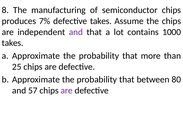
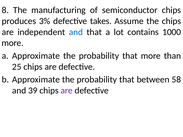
7%: 7% -> 3% (45, 21)
and colour: purple -> blue (76, 32)
takes: takes -> more (13, 43)
80: 80 -> 58 (176, 80)
57: 57 -> 39 (33, 91)
